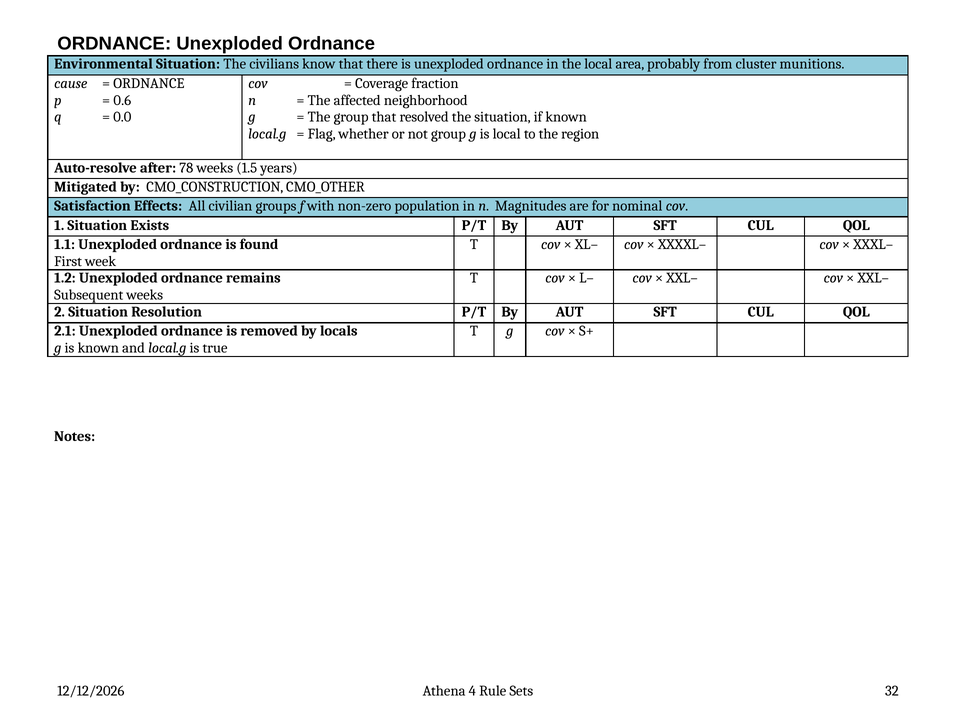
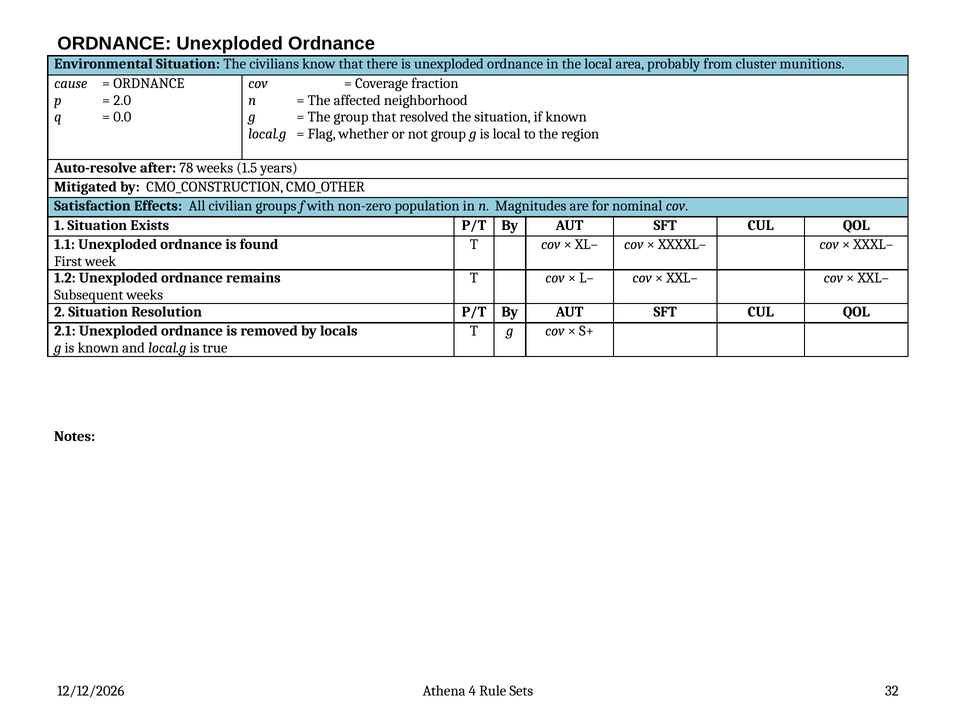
0.6: 0.6 -> 2.0 (122, 100)
